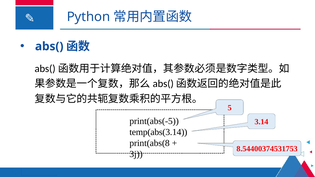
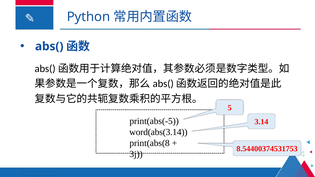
temp(abs(3.14: temp(abs(3.14 -> word(abs(3.14 (158, 132)
